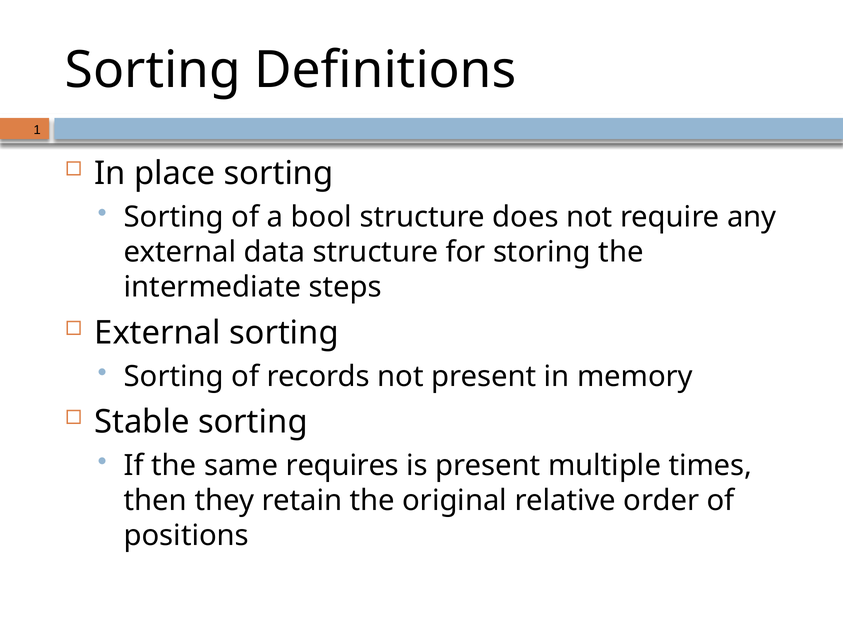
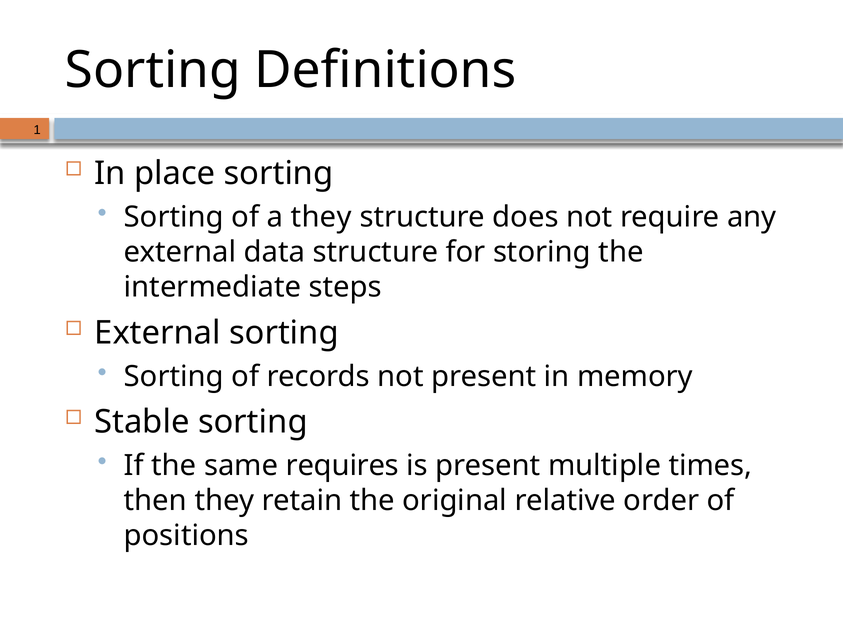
a bool: bool -> they (321, 217)
